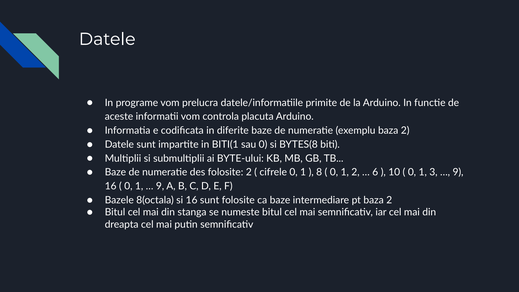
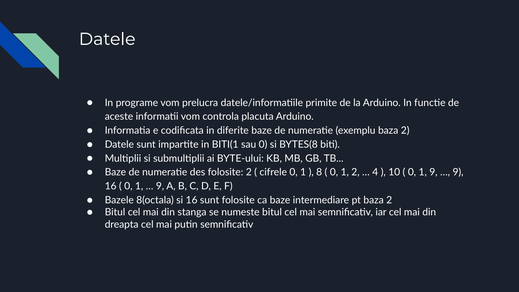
6: 6 -> 4 (375, 172)
1 3: 3 -> 9 (433, 172)
